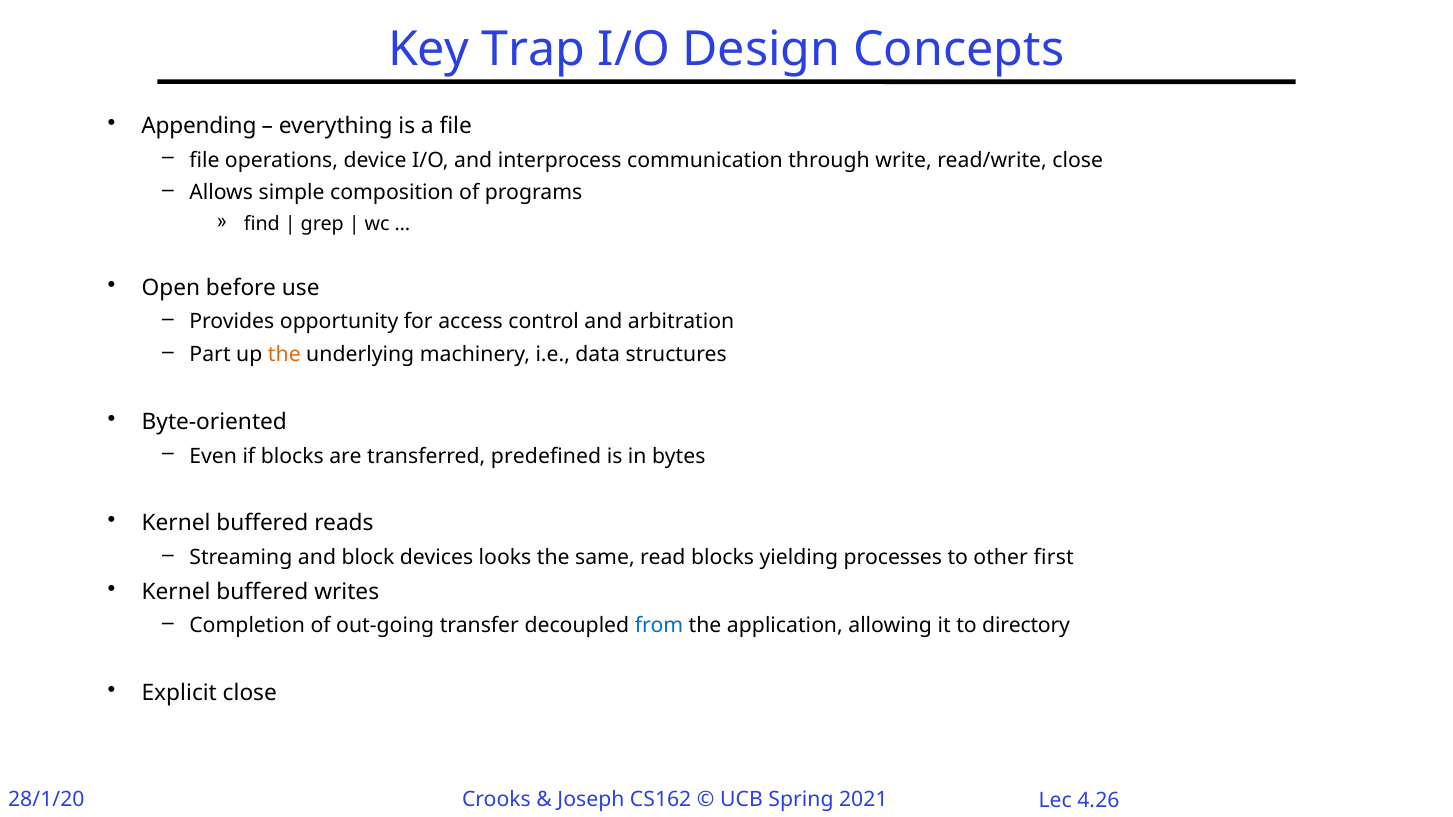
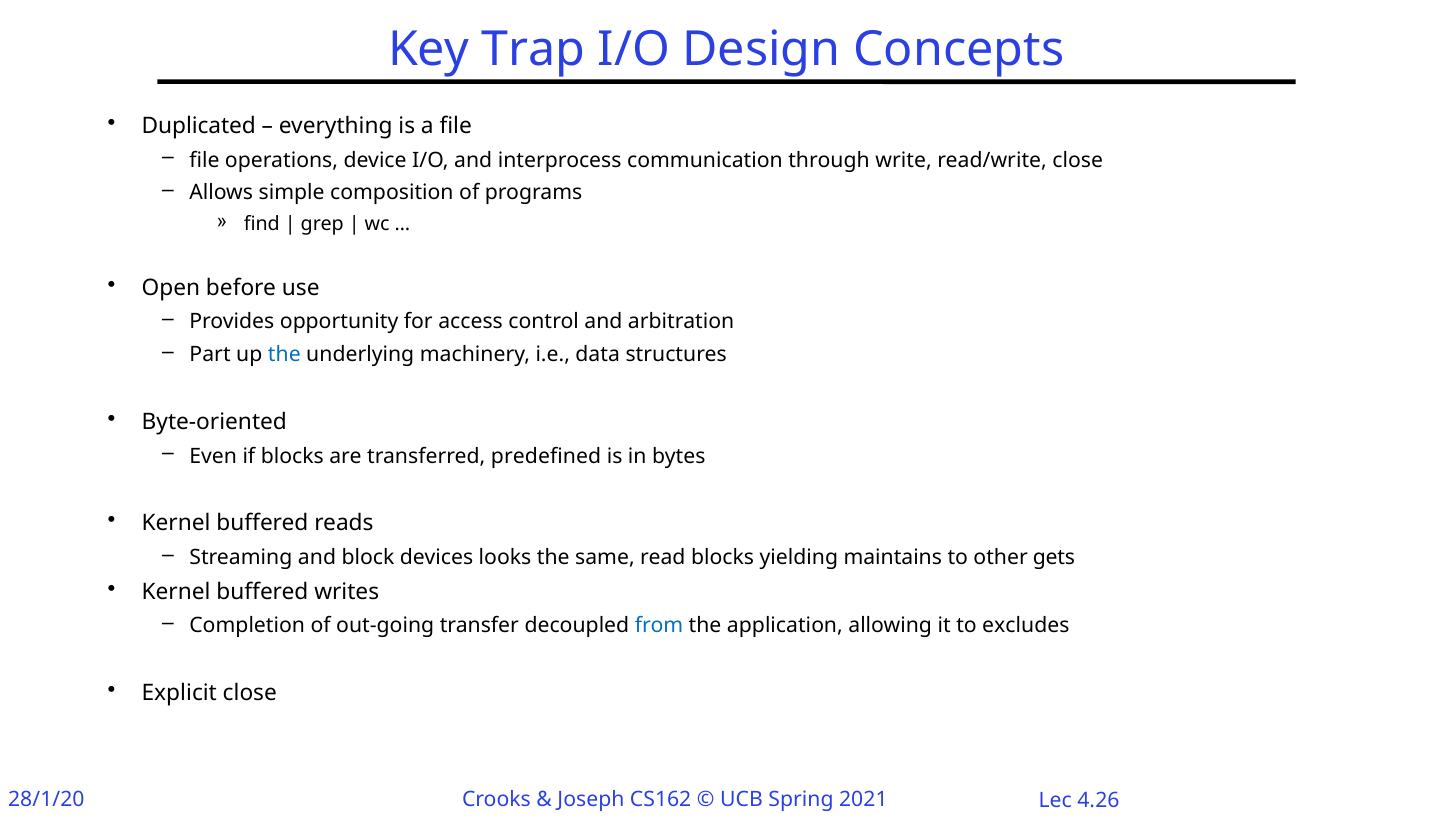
Appending: Appending -> Duplicated (199, 126)
the colour: orange -> blue (284, 355)
processes: processes -> maintains (893, 557)
first: first -> gets (1054, 557)
directory: directory -> excludes (1026, 626)
